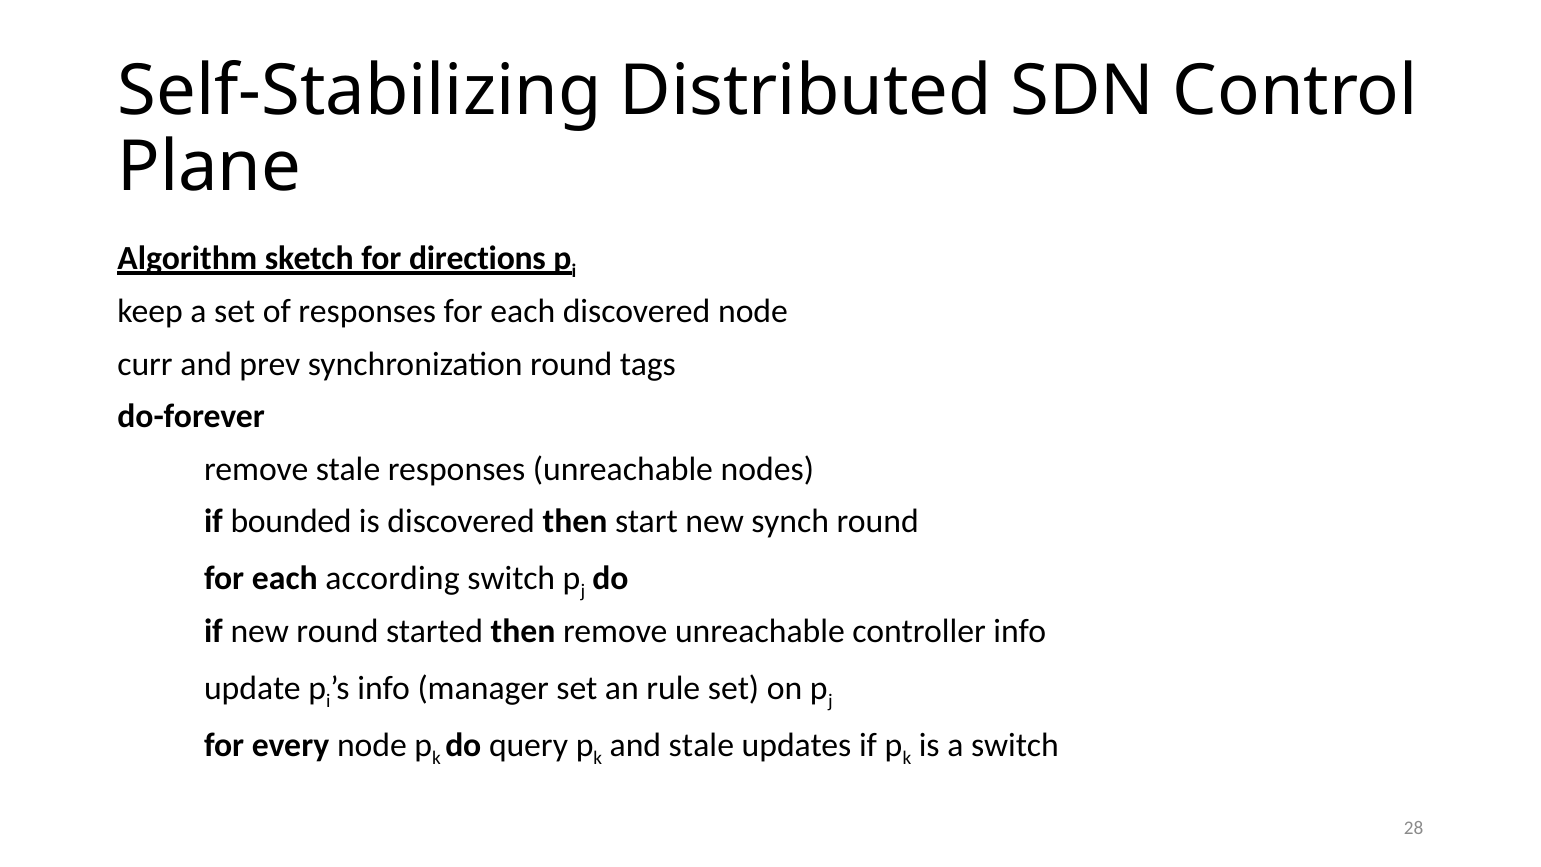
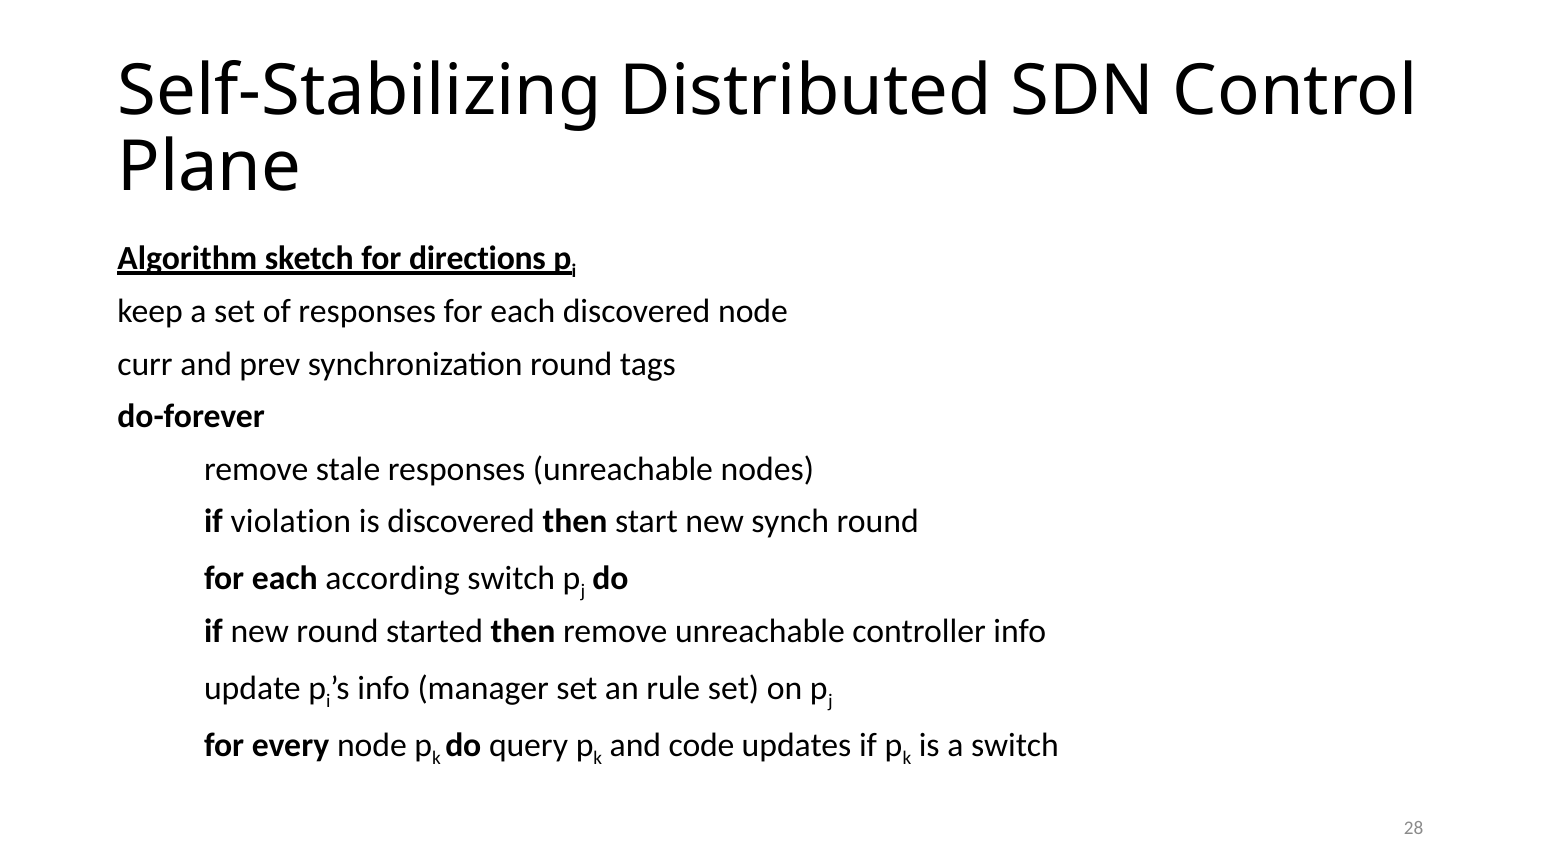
bounded: bounded -> violation (291, 522)
and stale: stale -> code (702, 745)
